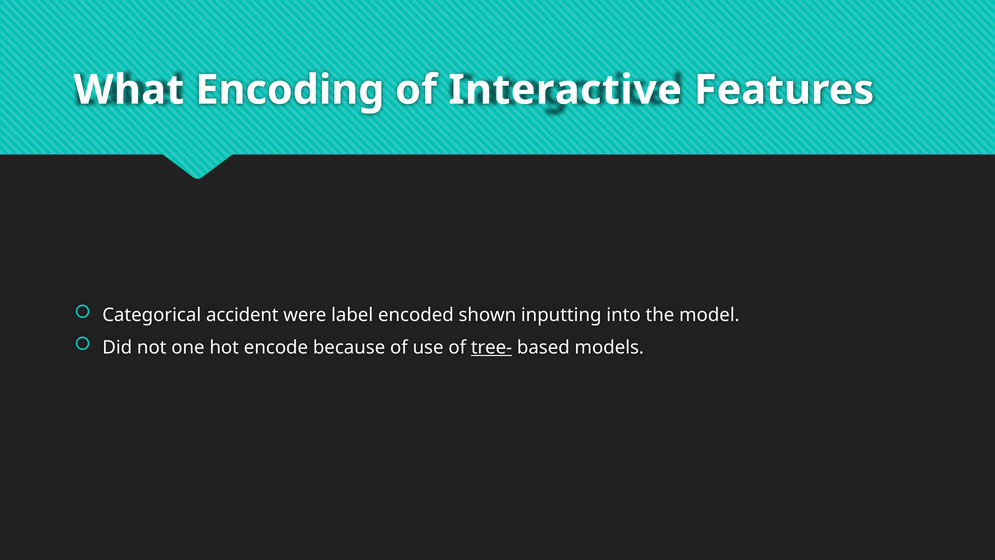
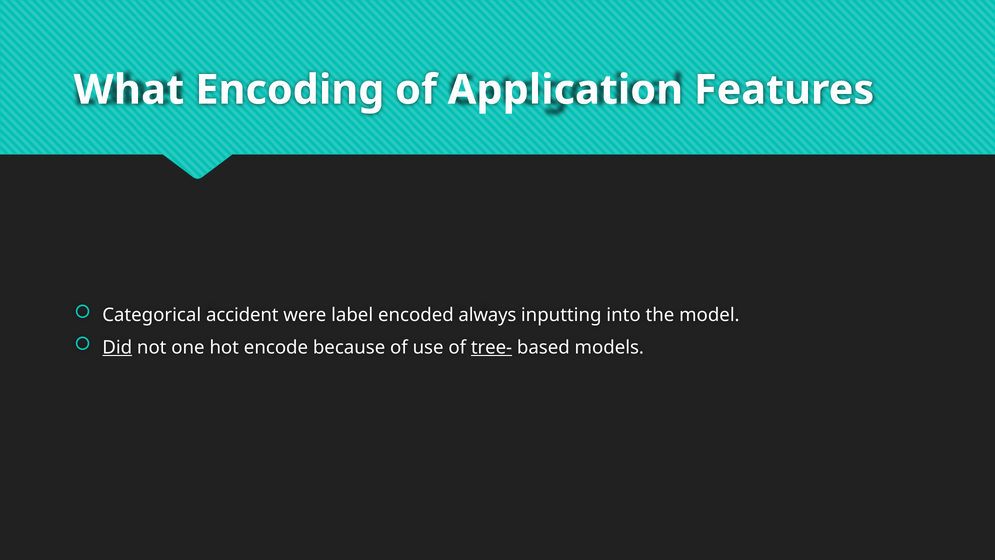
Interactive: Interactive -> Application (565, 90)
shown: shown -> always (487, 315)
Did underline: none -> present (117, 347)
